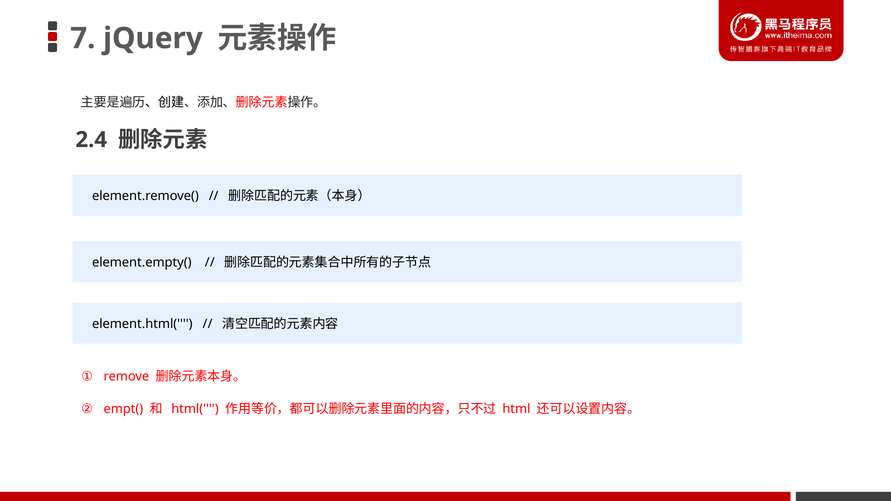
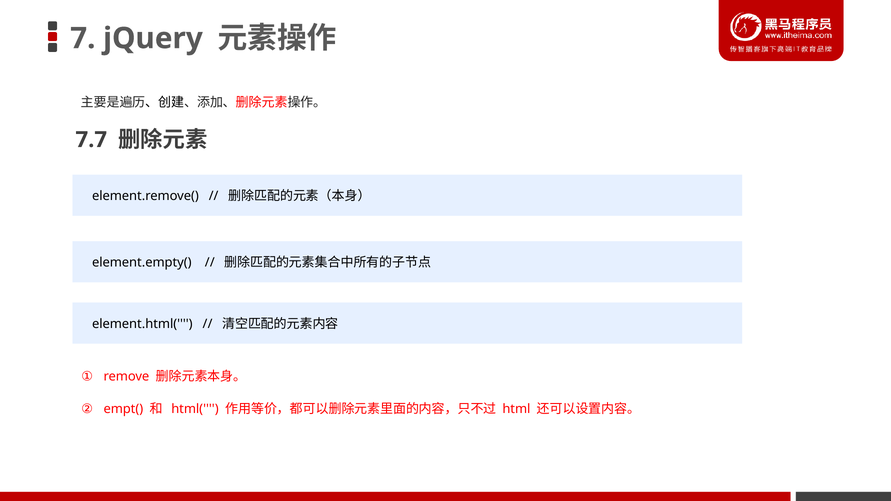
2.4: 2.4 -> 7.7 (91, 140)
